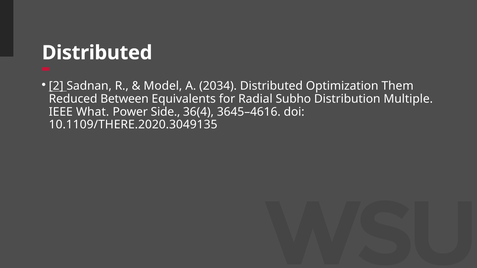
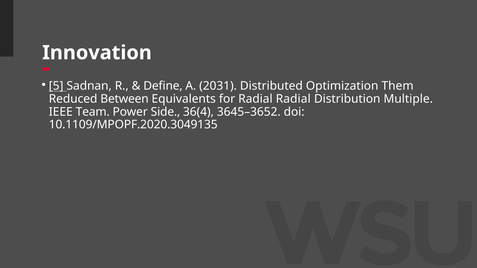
Distributed: Distributed -> Innovation (97, 53)
2: 2 -> 5 (56, 86)
Model: Model -> Define (163, 86)
2034: 2034 -> 2031 (218, 86)
Radial Subho: Subho -> Radial (293, 99)
What: What -> Team (93, 112)
3645–4616: 3645–4616 -> 3645–3652 (249, 112)
10.1109/THERE.2020.3049135: 10.1109/THERE.2020.3049135 -> 10.1109/MPOPF.2020.3049135 (133, 125)
